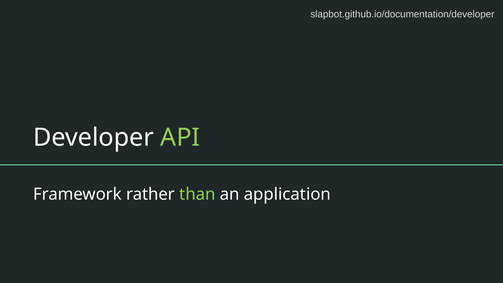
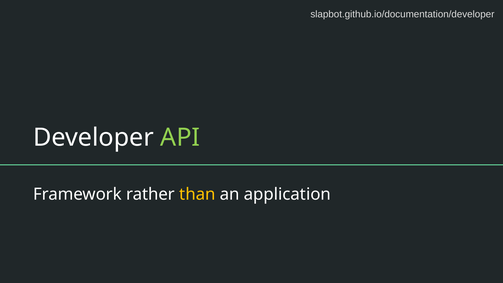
than colour: light green -> yellow (197, 194)
